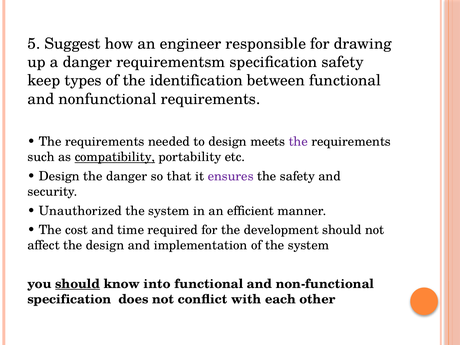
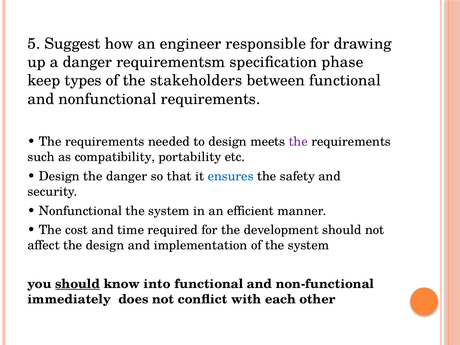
specification safety: safety -> phase (342, 62)
identification: identification -> stakeholders (196, 81)
compatibility underline: present -> none (115, 157)
ensures colour: purple -> blue (231, 176)
Unauthorized: Unauthorized -> Nonfunctional (80, 211)
specification: specification -> immediately (69, 299)
